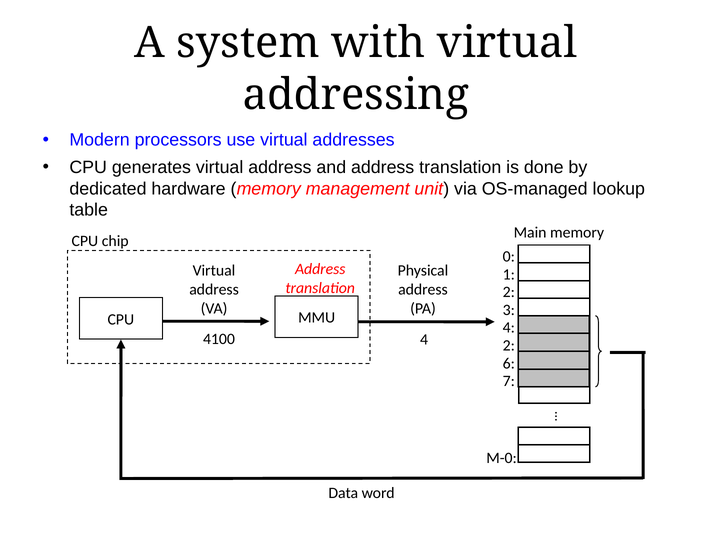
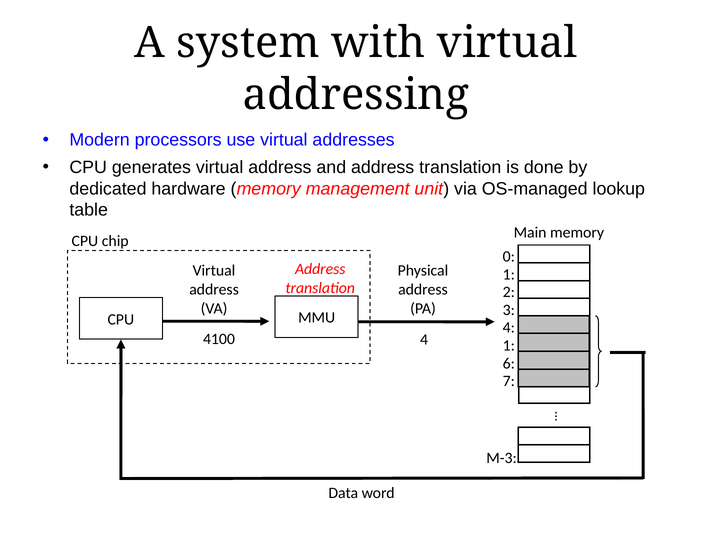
2: 2 -> 1 (509, 346)
M-0: M-0 -> M-3 (502, 458)
